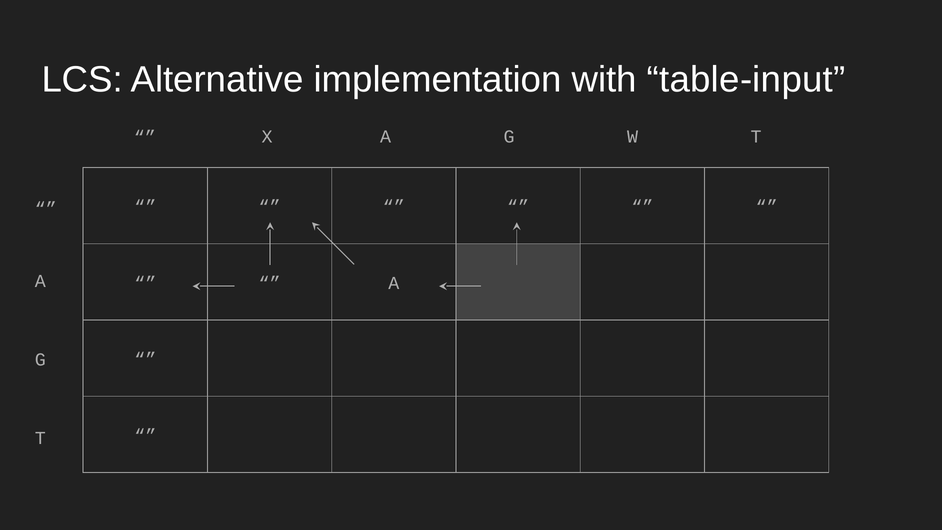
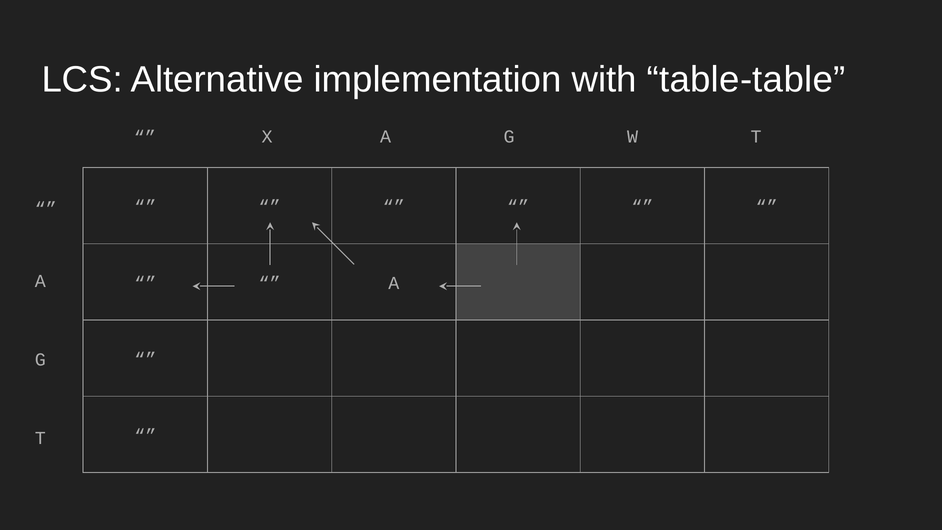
table-input: table-input -> table-table (746, 80)
